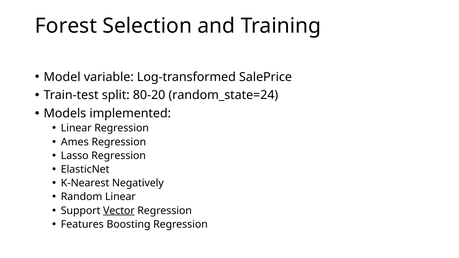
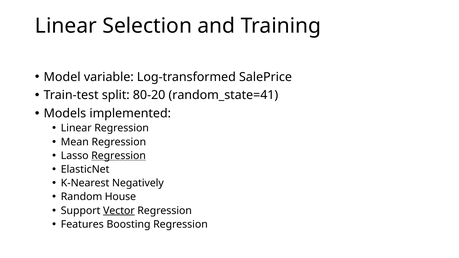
Forest: Forest -> Linear (66, 26)
random_state=24: random_state=24 -> random_state=41 (223, 95)
Ames: Ames -> Mean (75, 142)
Regression underline: none -> present (119, 156)
Random Linear: Linear -> House (120, 197)
